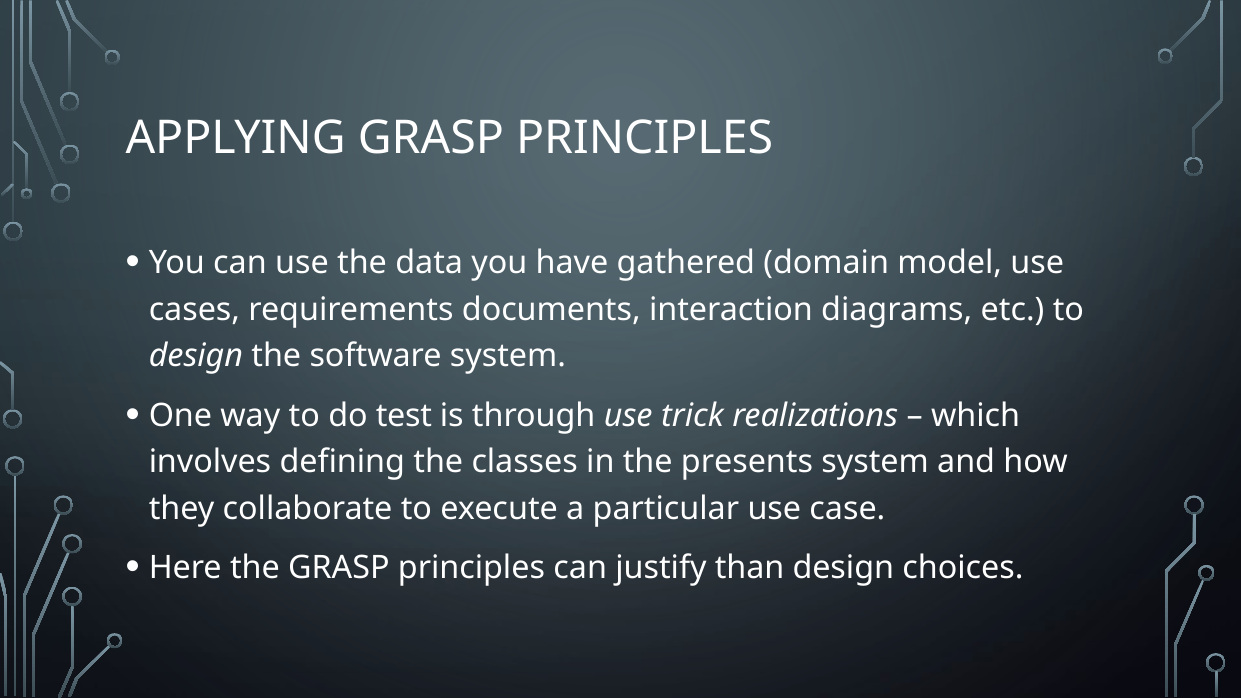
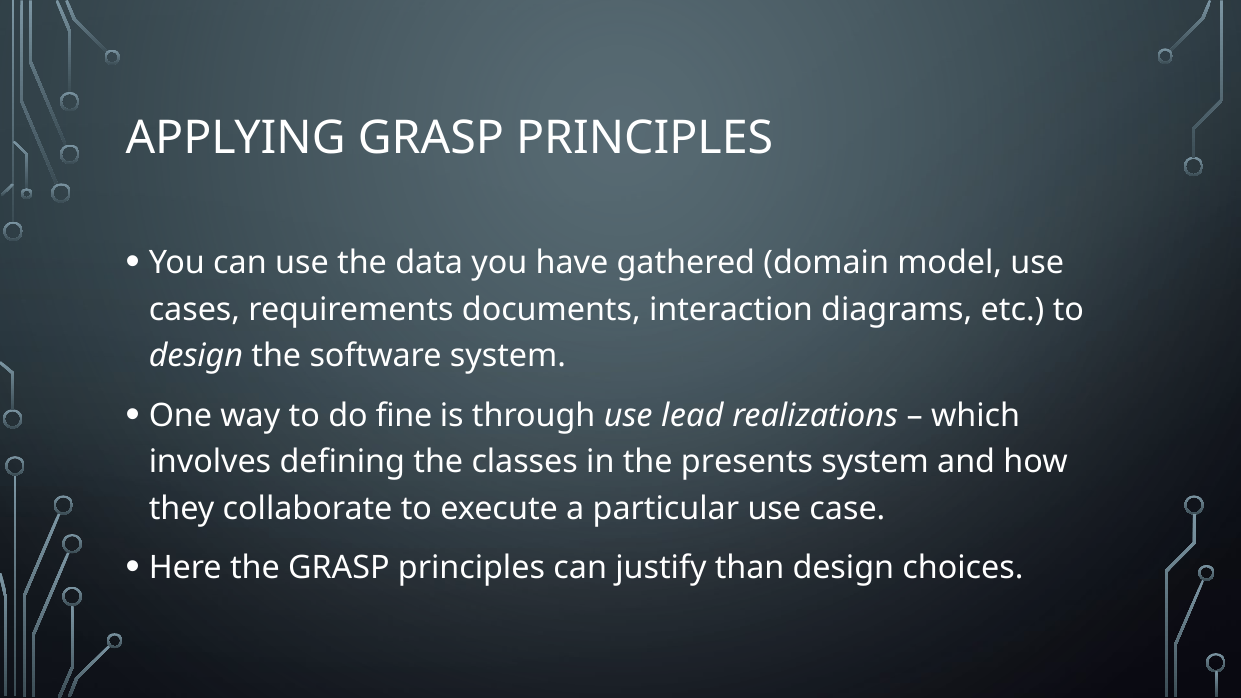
test: test -> fine (404, 415)
trick: trick -> lead (692, 415)
